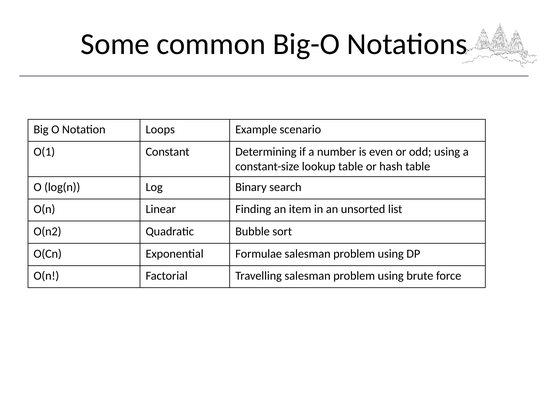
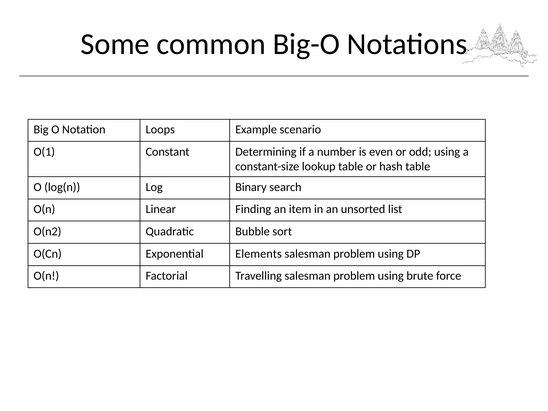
Formulae: Formulae -> Elements (259, 254)
